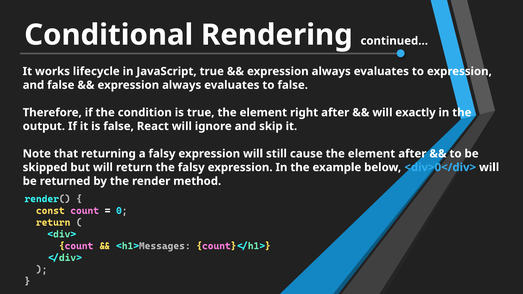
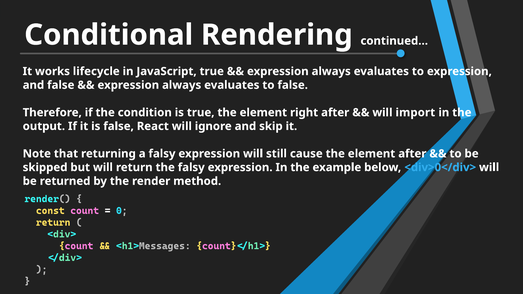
exactly: exactly -> import (415, 113)
